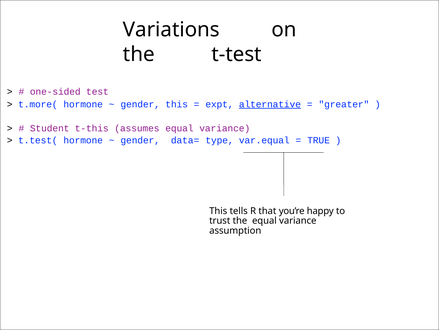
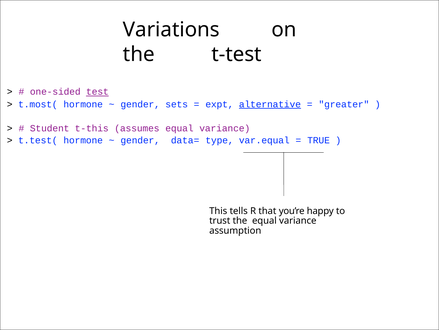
test underline: none -> present (97, 92)
t.more(: t.more( -> t.most( (38, 104)
gender this: this -> sets (177, 104)
